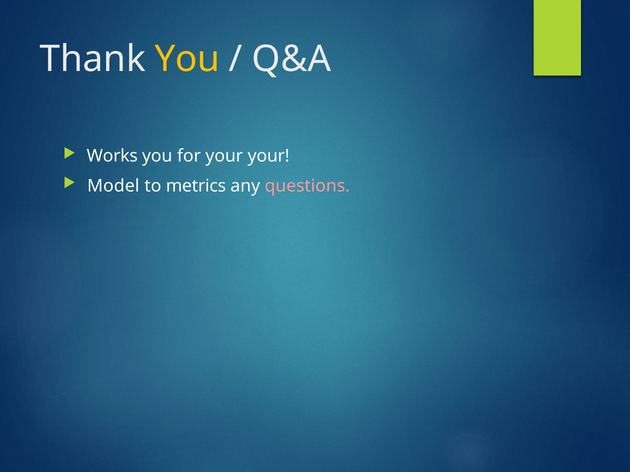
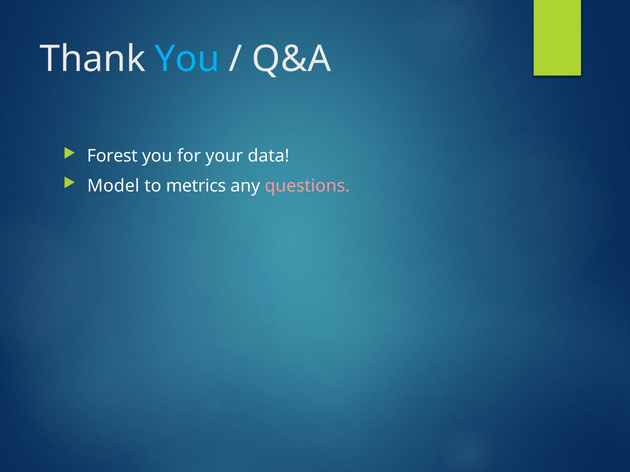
You colour: yellow -> light blue (187, 59)
Works: Works -> Forest (112, 156)
your your: your -> data (269, 156)
